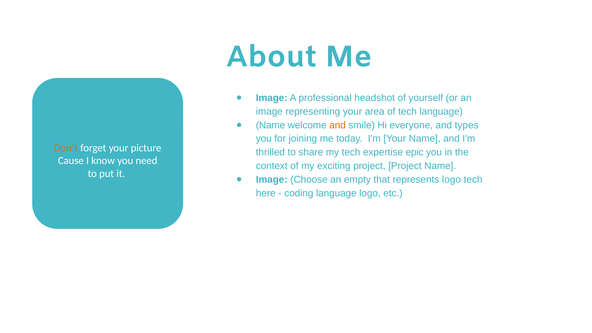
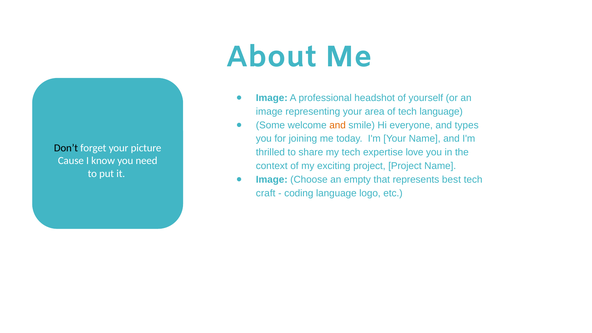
Name: Name -> Some (270, 125)
Don’t colour: orange -> black (66, 148)
epic: epic -> love (415, 152)
represents logo: logo -> best (451, 180)
here: here -> craft (266, 193)
